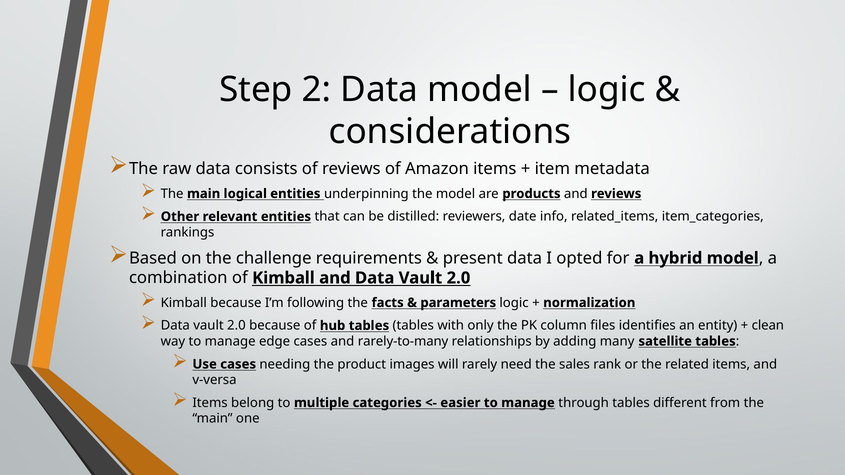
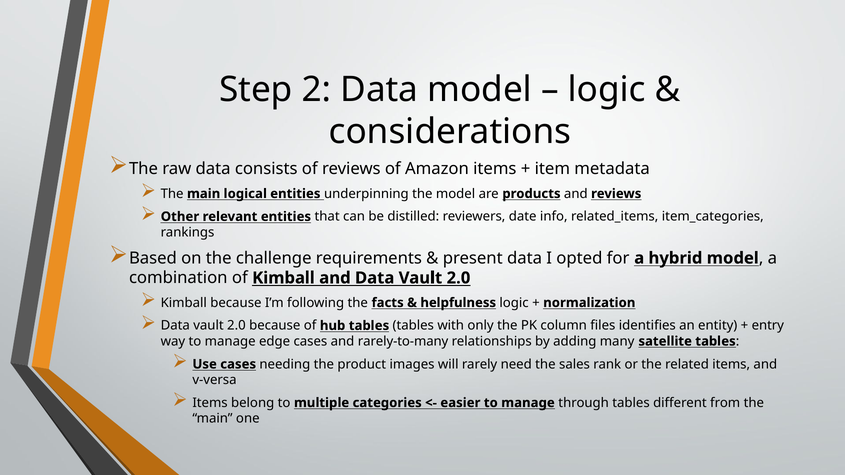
parameters: parameters -> helpfulness (458, 303)
clean: clean -> entry (768, 326)
